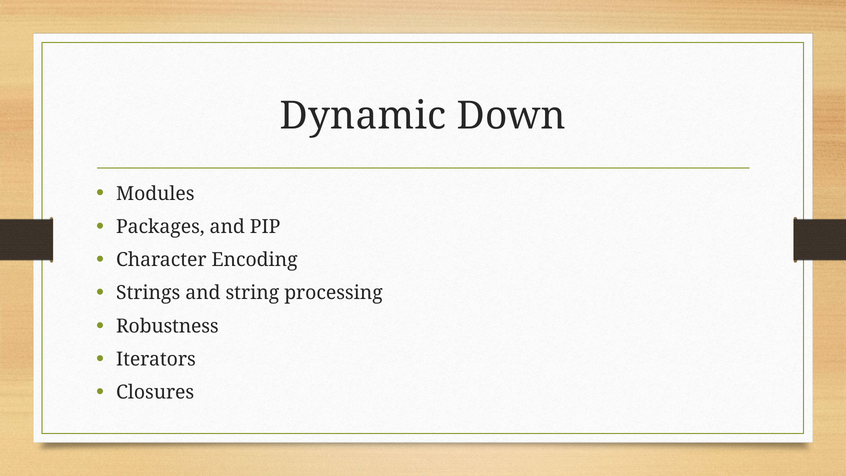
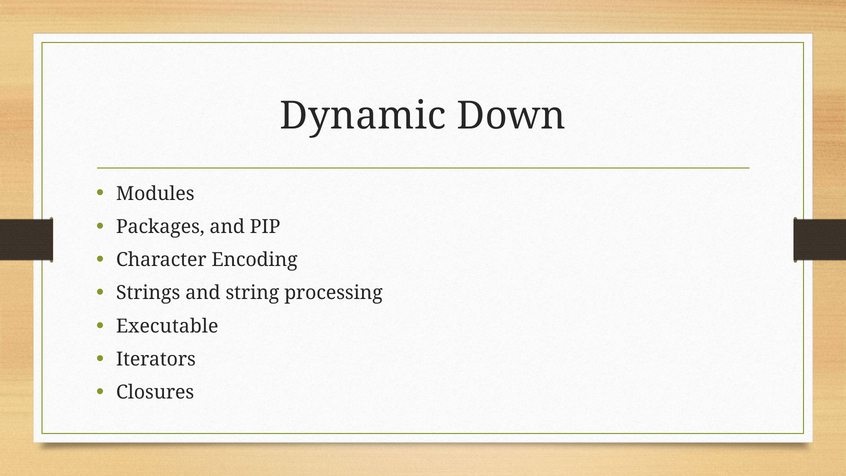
Robustness: Robustness -> Executable (167, 326)
